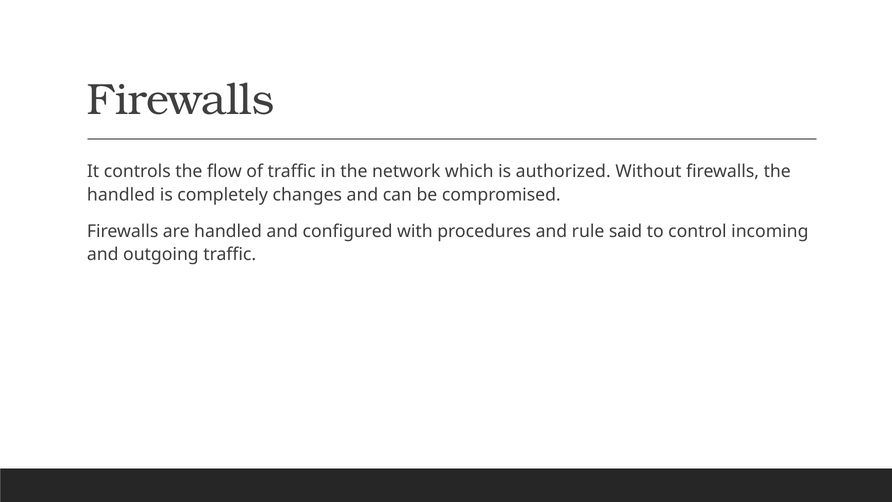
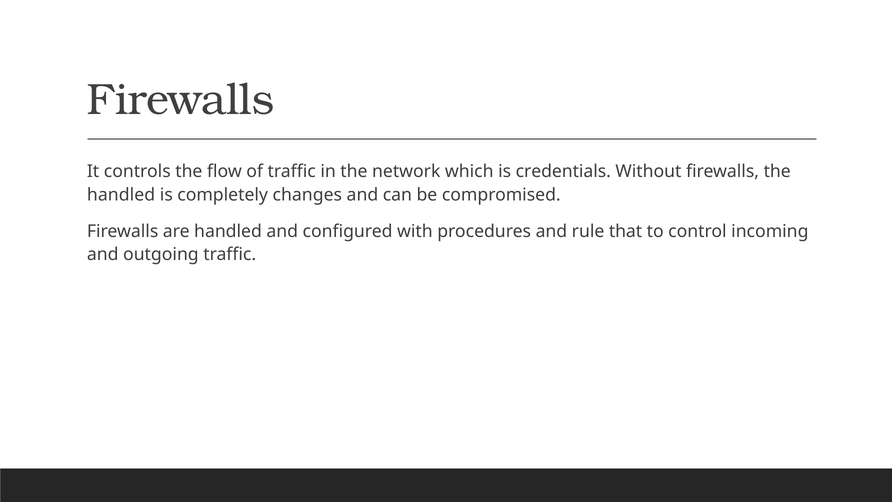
authorized: authorized -> credentials (563, 172)
said: said -> that (626, 231)
